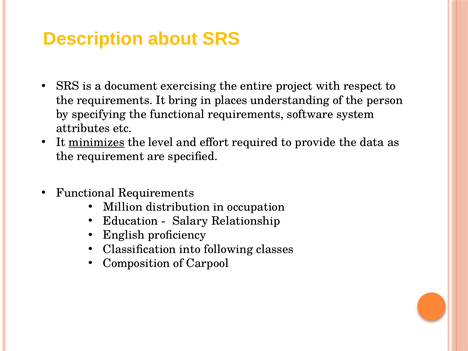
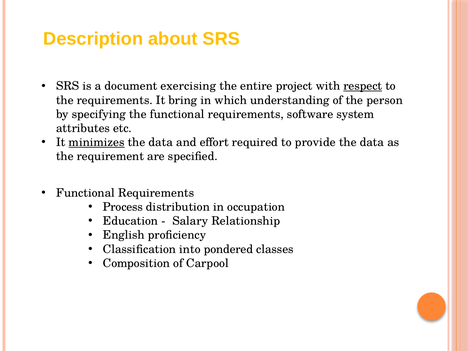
respect underline: none -> present (363, 86)
places: places -> which (231, 100)
level: level -> data (161, 142)
Million: Million -> Process (123, 207)
following: following -> pondered (228, 249)
